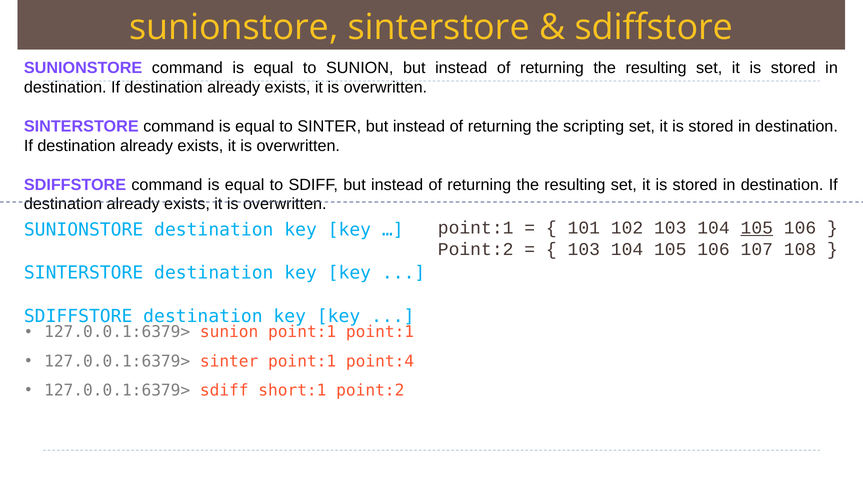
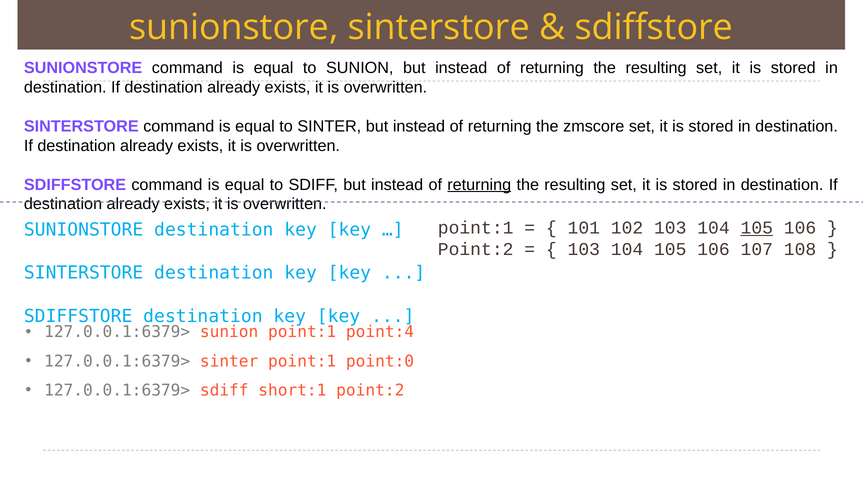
scripting: scripting -> zmscore (594, 126)
returning underline: none -> present (479, 184)
point:1 point:1: point:1 -> point:4 (380, 332)
point:4: point:4 -> point:0 (380, 361)
